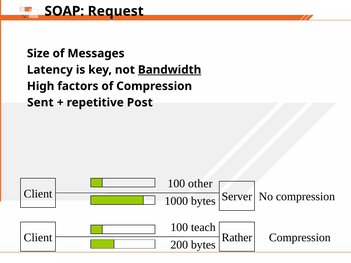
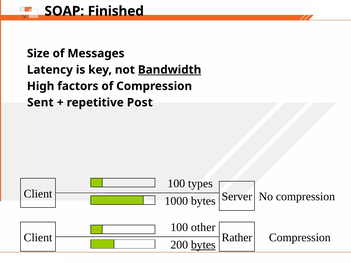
Request: Request -> Finished (116, 11)
other: other -> types (200, 184)
teach: teach -> other (203, 228)
bytes underline: none -> present (203, 245)
